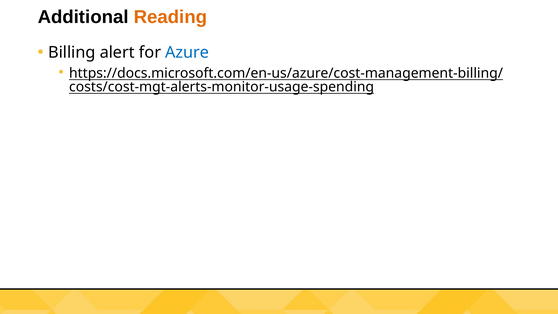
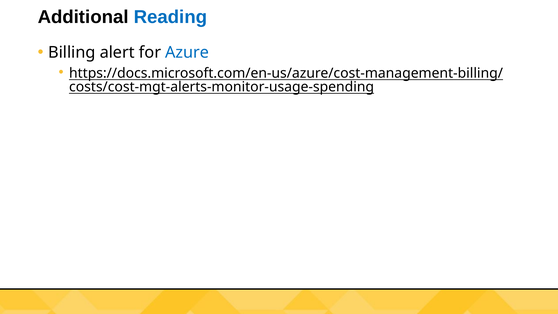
Reading colour: orange -> blue (170, 17)
